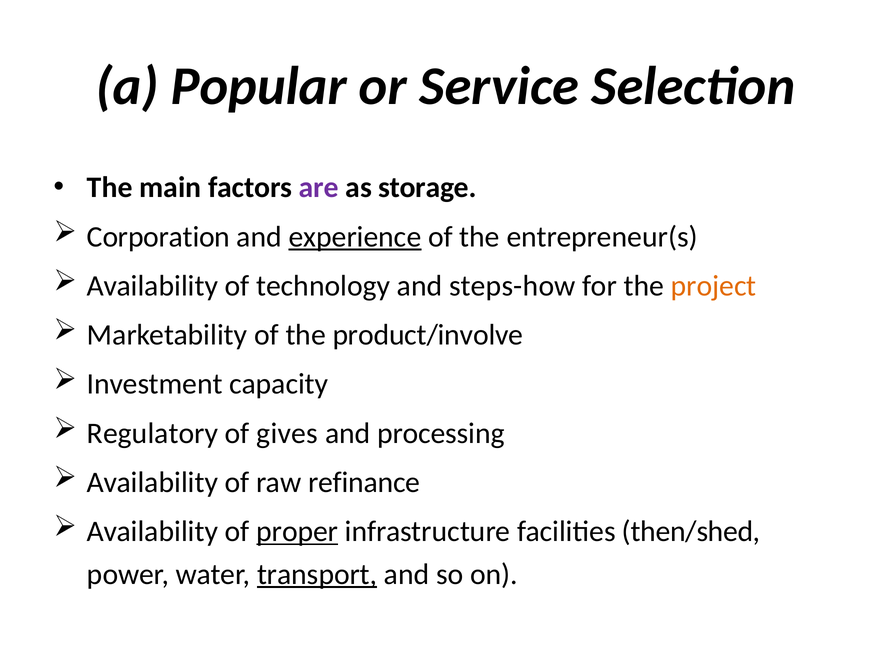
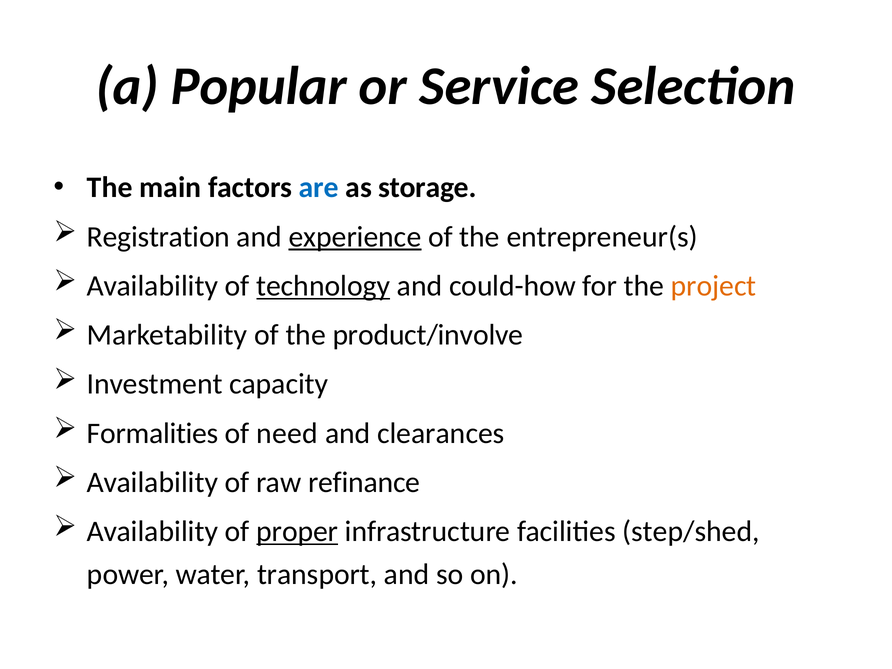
are colour: purple -> blue (319, 188)
Corporation: Corporation -> Registration (159, 237)
technology underline: none -> present (323, 286)
steps-how: steps-how -> could-how (512, 286)
Regulatory: Regulatory -> Formalities (153, 433)
gives: gives -> need (287, 433)
processing: processing -> clearances (441, 433)
then/shed: then/shed -> step/shed (691, 532)
transport underline: present -> none (317, 574)
